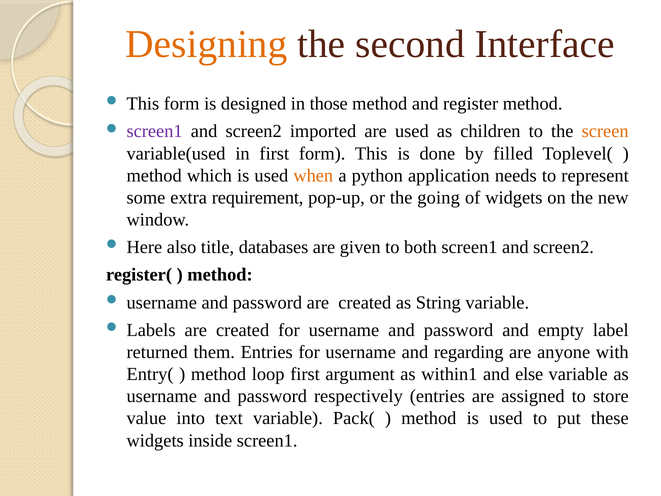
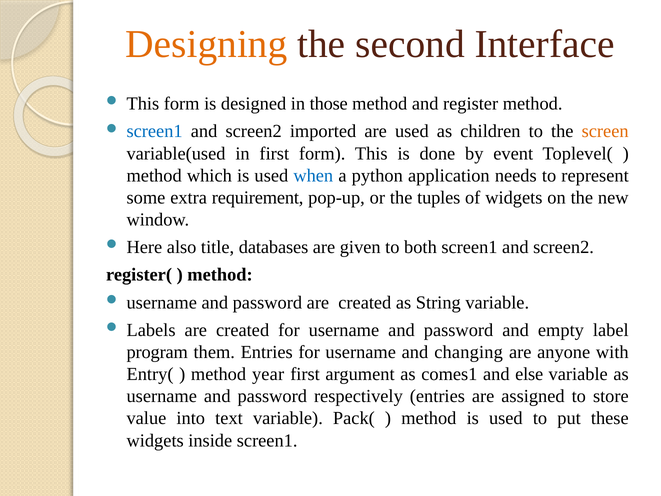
screen1 colour: purple -> blue (155, 131)
filled: filled -> event (513, 153)
when colour: orange -> blue (313, 175)
going: going -> tuples (439, 198)
returned: returned -> program (157, 352)
regarding: regarding -> changing (469, 352)
loop: loop -> year (268, 374)
within1: within1 -> comes1 (449, 374)
